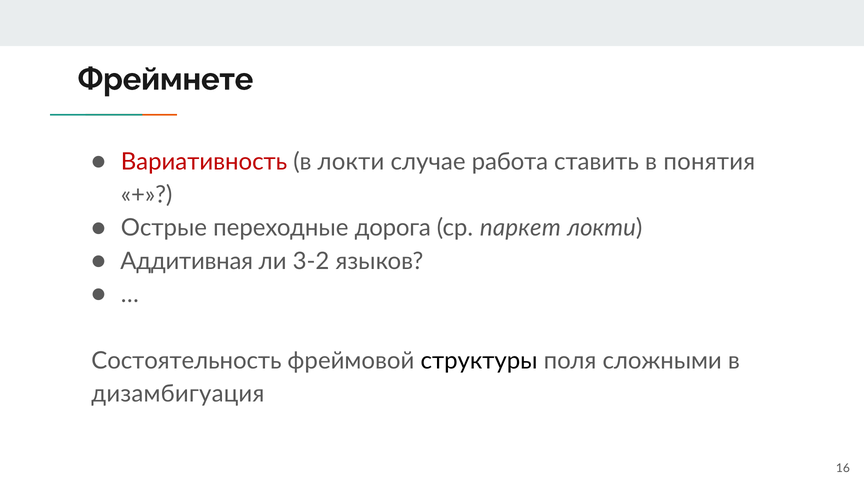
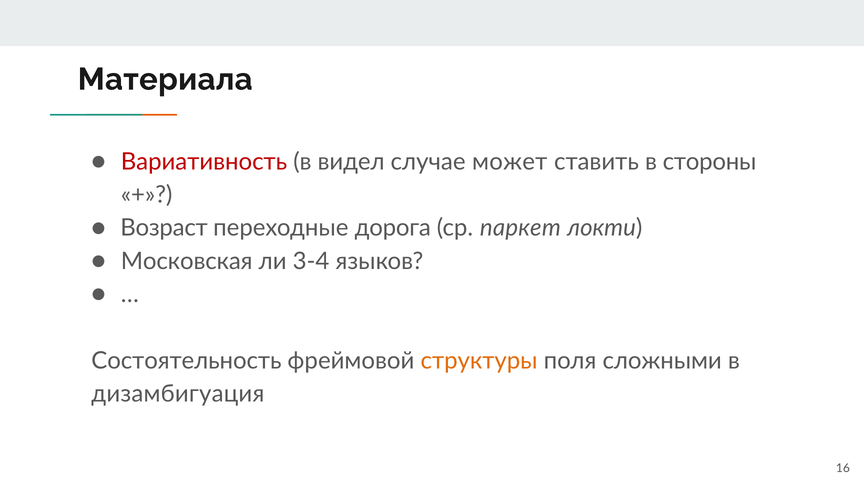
Фреймнете: Фреймнете -> Материала (165, 79)
в локти: локти -> видел (351, 162)
работа: работа -> может (510, 162)
понятия: понятия -> стороны (710, 162)
Острые: Острые -> Возраст (164, 228)
Аддитивная: Аддитивная -> Московская (187, 261)
3-2: 3-2 -> 3-4 (311, 261)
структуры colour: black -> orange (479, 361)
